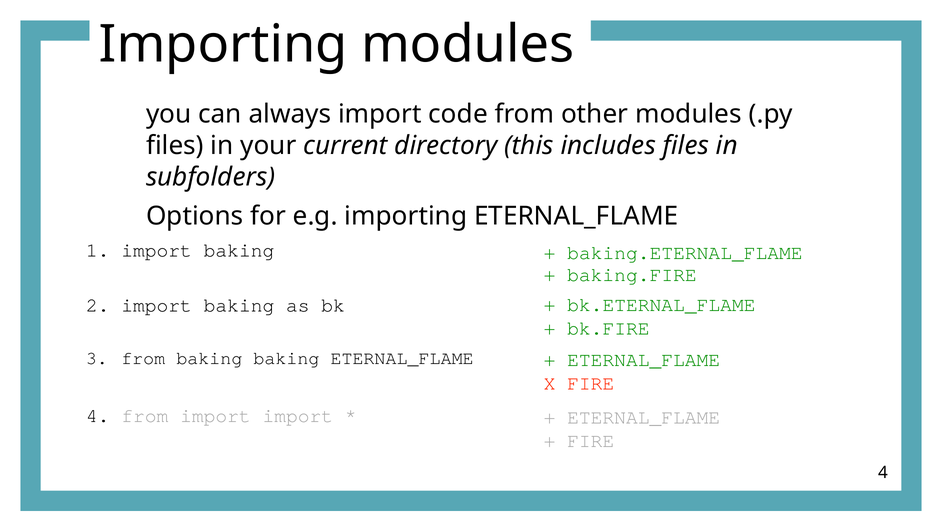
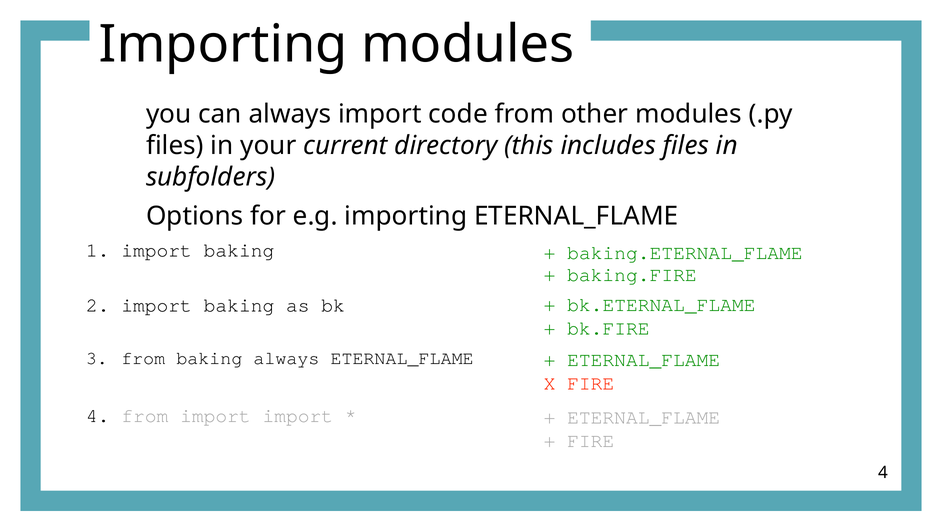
baking baking: baking -> always (286, 358)
